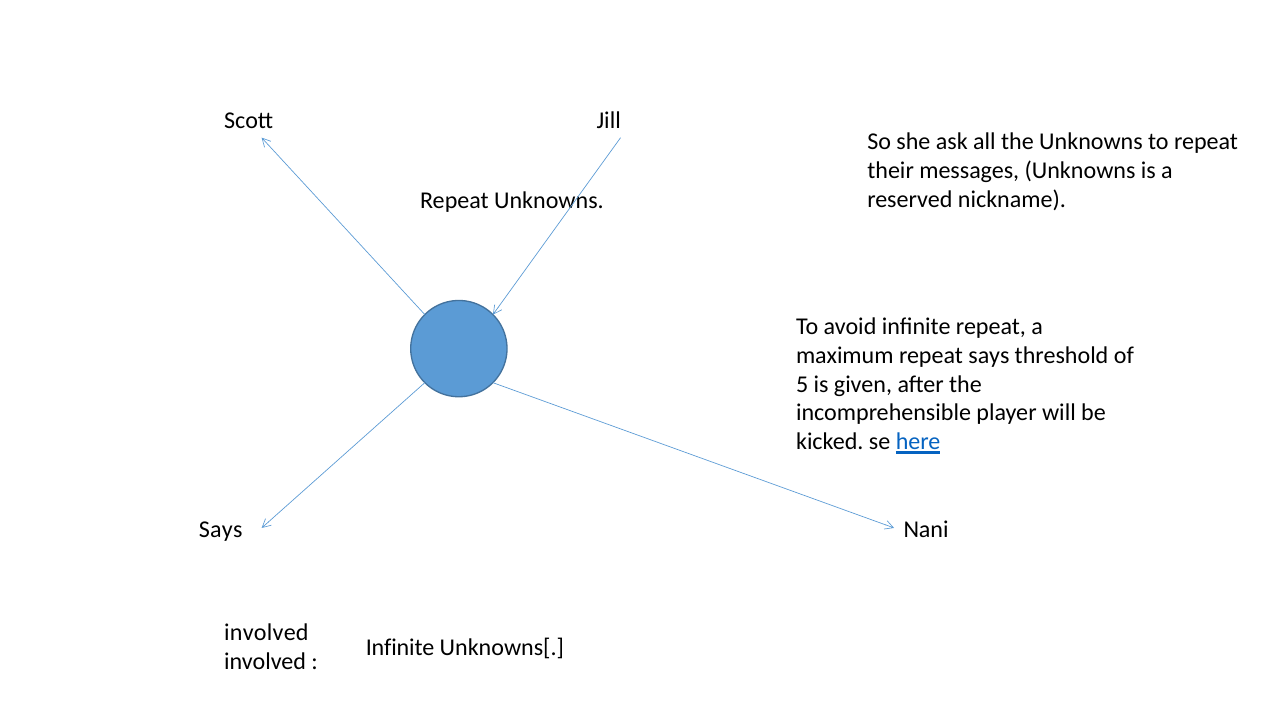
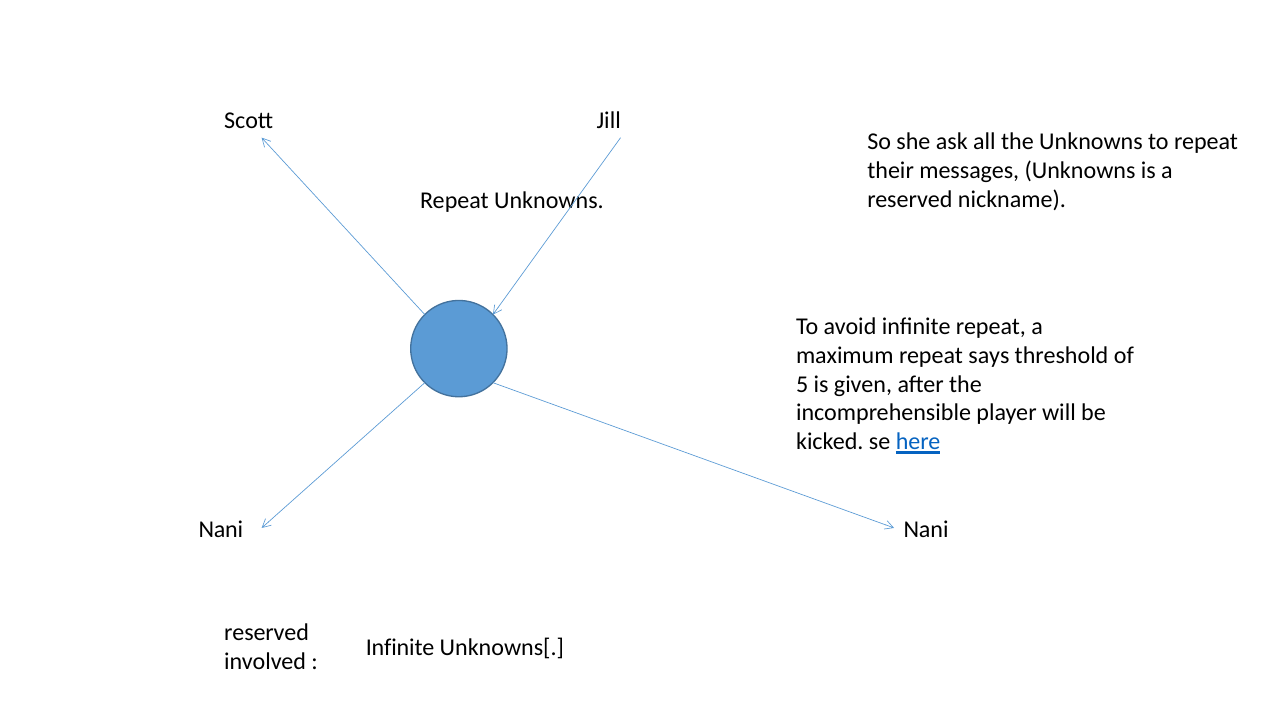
Says: Says -> Nani (221, 530)
involved: involved -> reserved (267, 633)
